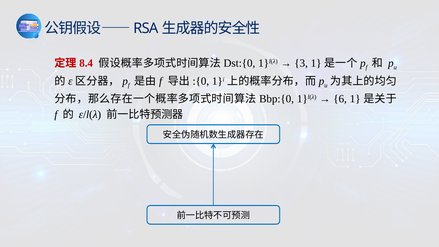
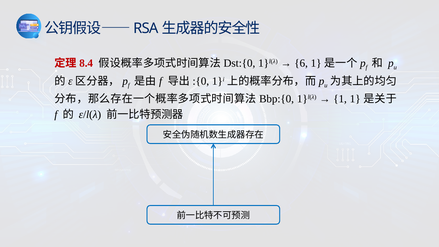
3: 3 -> 6 (301, 63)
6: 6 -> 1 (340, 99)
